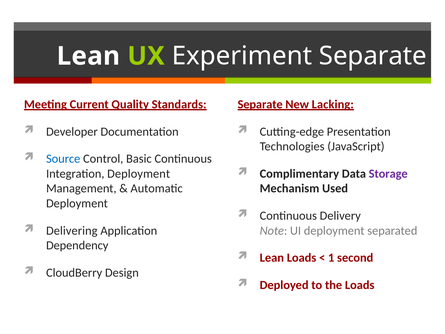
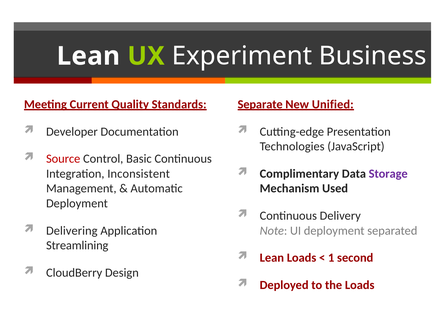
Experiment Separate: Separate -> Business (373, 56)
Lacking: Lacking -> Unified (333, 104)
Source colour: blue -> red (63, 159)
Integration Deployment: Deployment -> Inconsistent (139, 174)
Dependency: Dependency -> Streamlining (77, 245)
